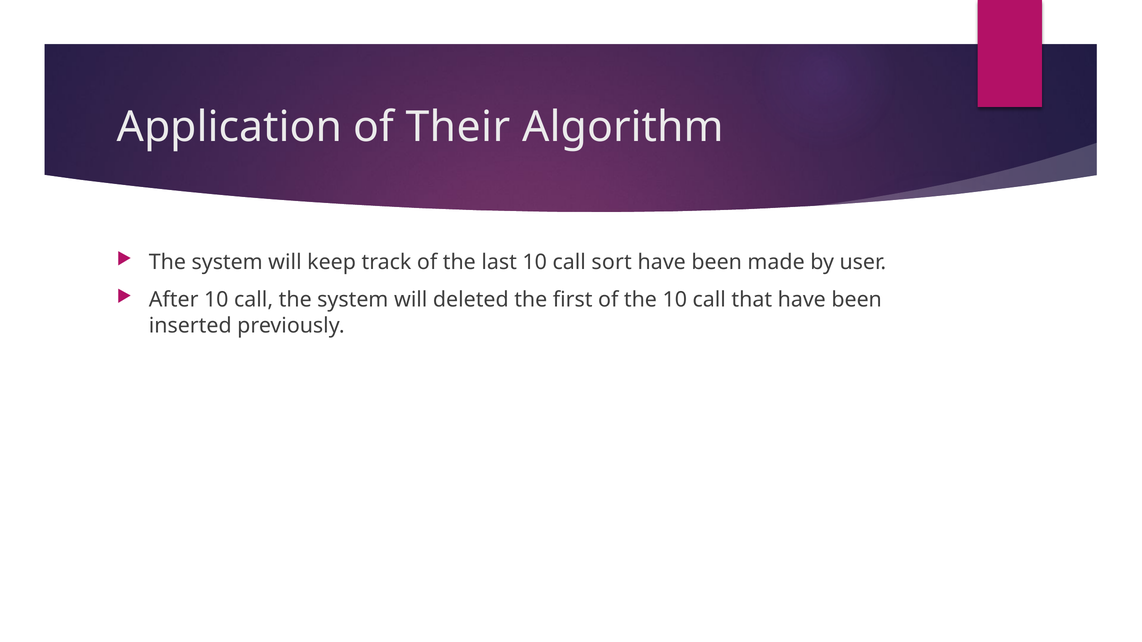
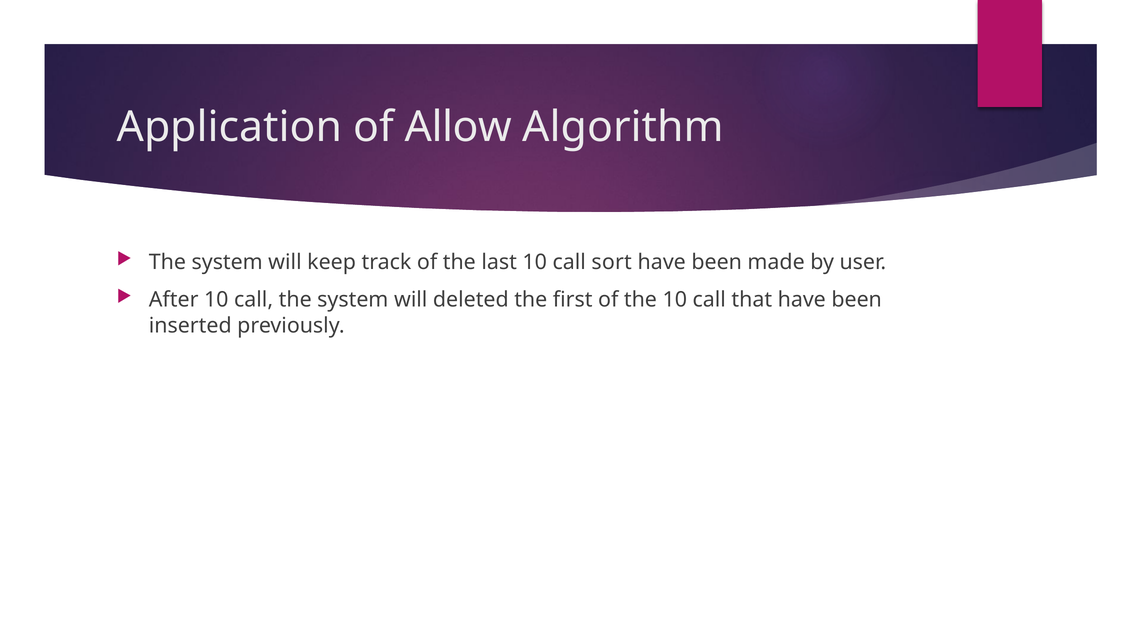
Their: Their -> Allow (458, 127)
